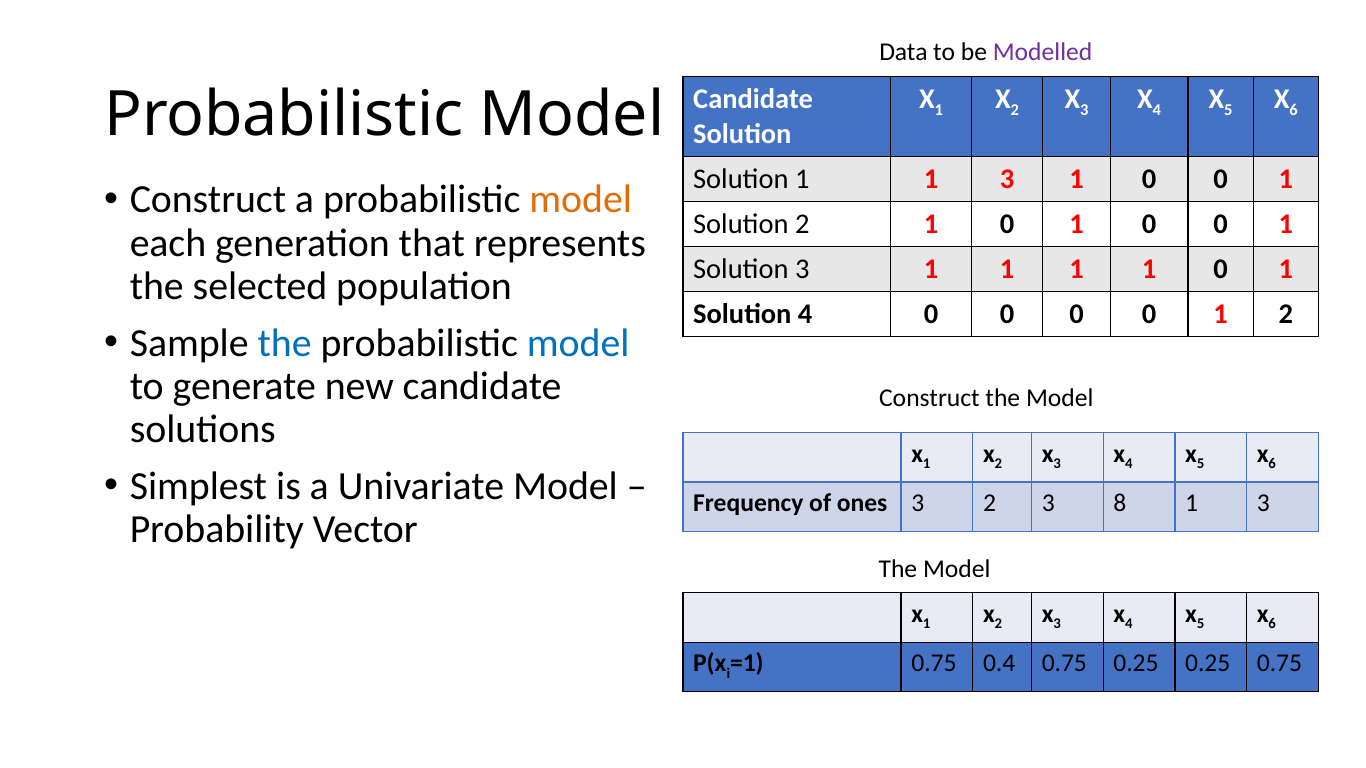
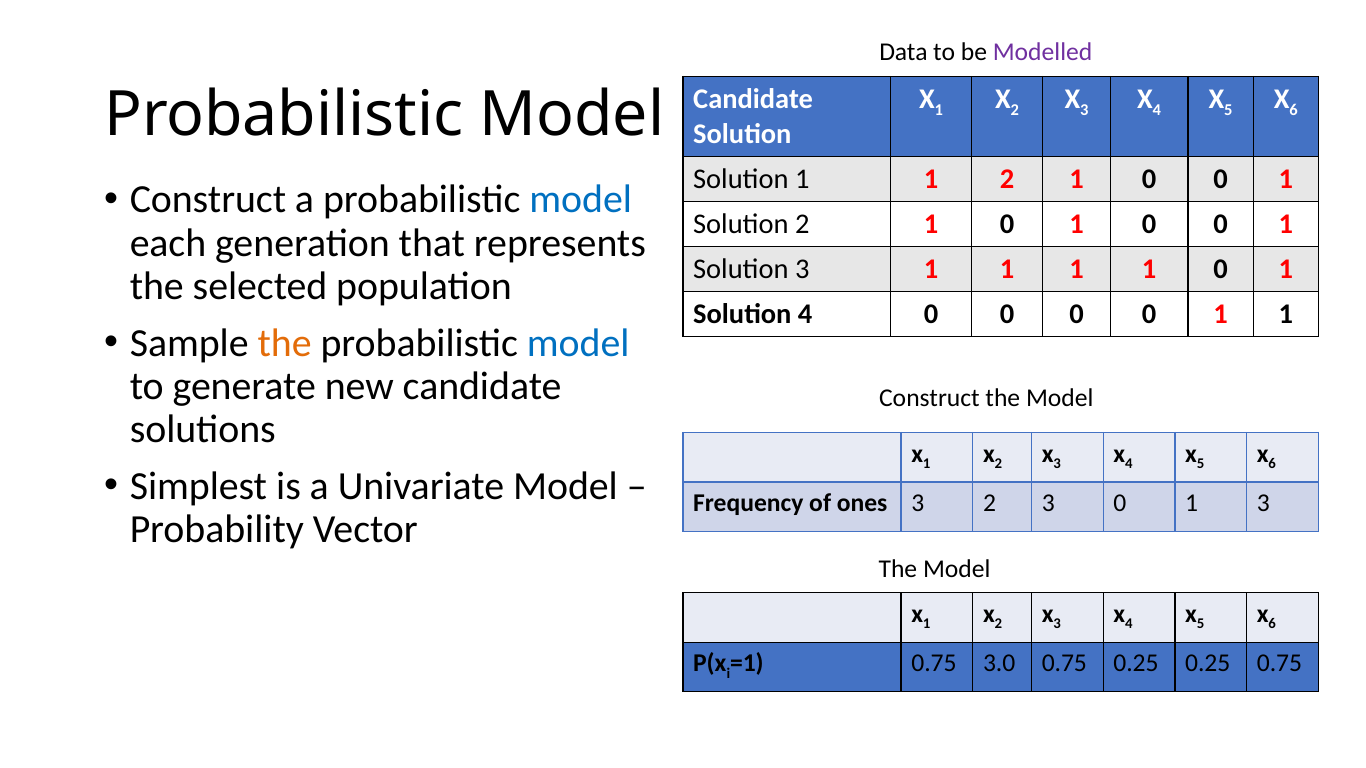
1 1 3: 3 -> 2 (1007, 179)
model colour: orange -> blue (581, 200)
0 1 2: 2 -> 1 (1286, 315)
the colour: blue -> orange (285, 343)
3 8: 8 -> 0 (1120, 503)
0.4: 0.4 -> 3.0 (999, 664)
